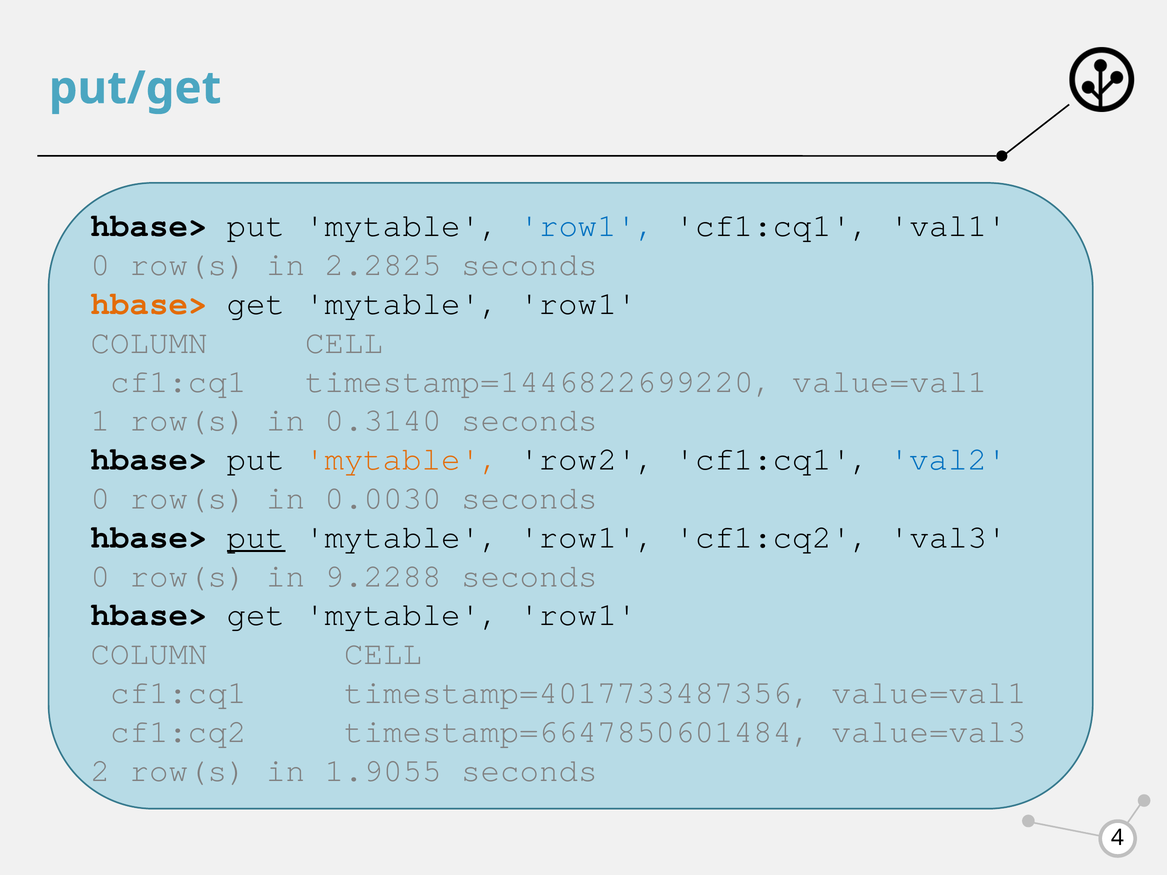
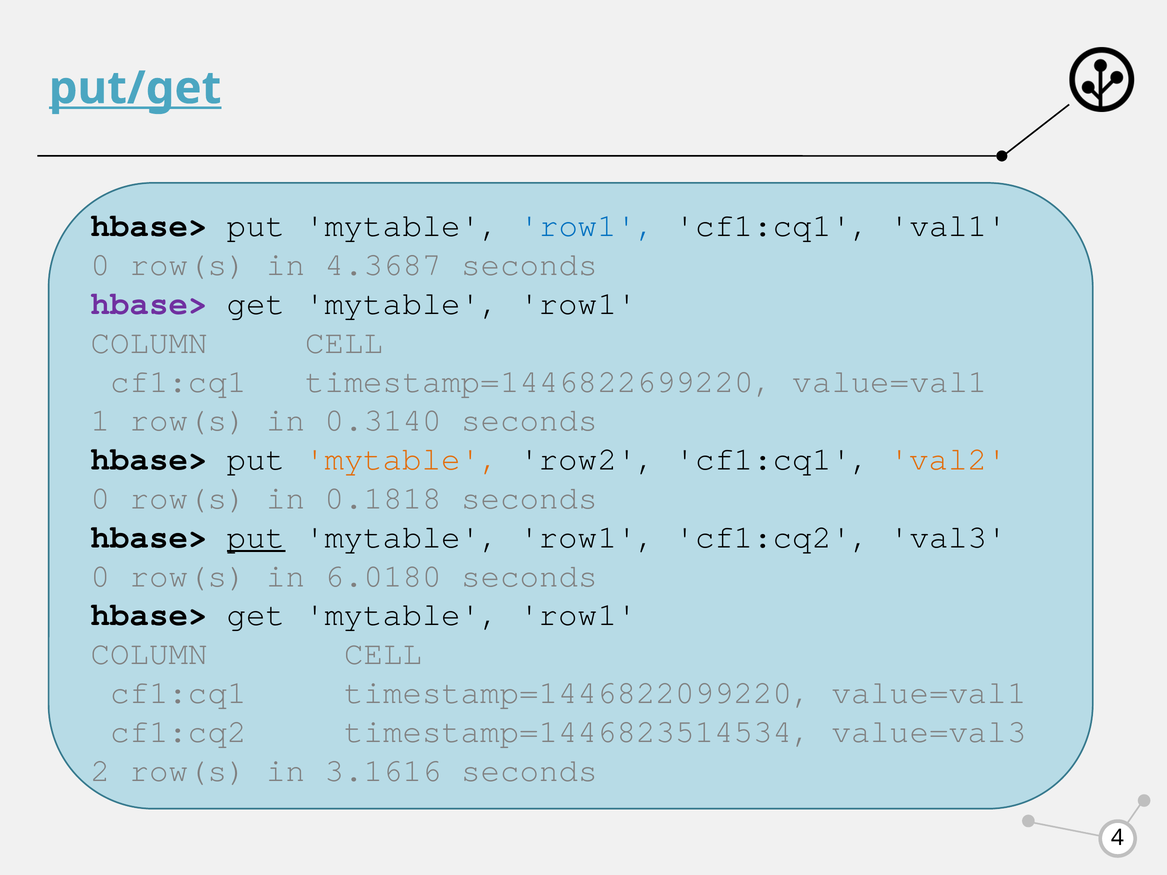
put/get underline: none -> present (135, 88)
2.2825: 2.2825 -> 4.3687 (383, 265)
hbase> colour: orange -> purple (149, 304)
val2 colour: blue -> orange (948, 459)
0.0030: 0.0030 -> 0.1818 (383, 498)
9.2288: 9.2288 -> 6.0180 (383, 576)
timestamp=4017733487356: timestamp=4017733487356 -> timestamp=1446822099220 (578, 693)
timestamp=6647850601484: timestamp=6647850601484 -> timestamp=1446823514534 (578, 732)
1.9055: 1.9055 -> 3.1616 (383, 771)
